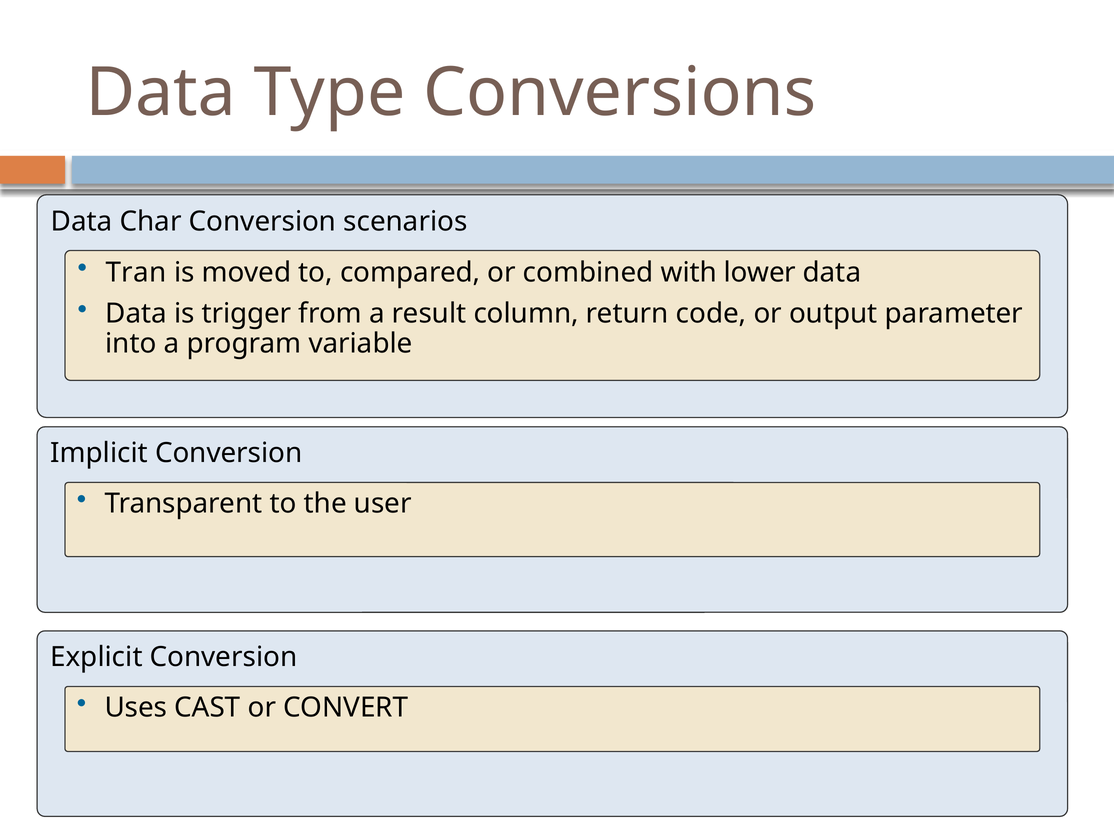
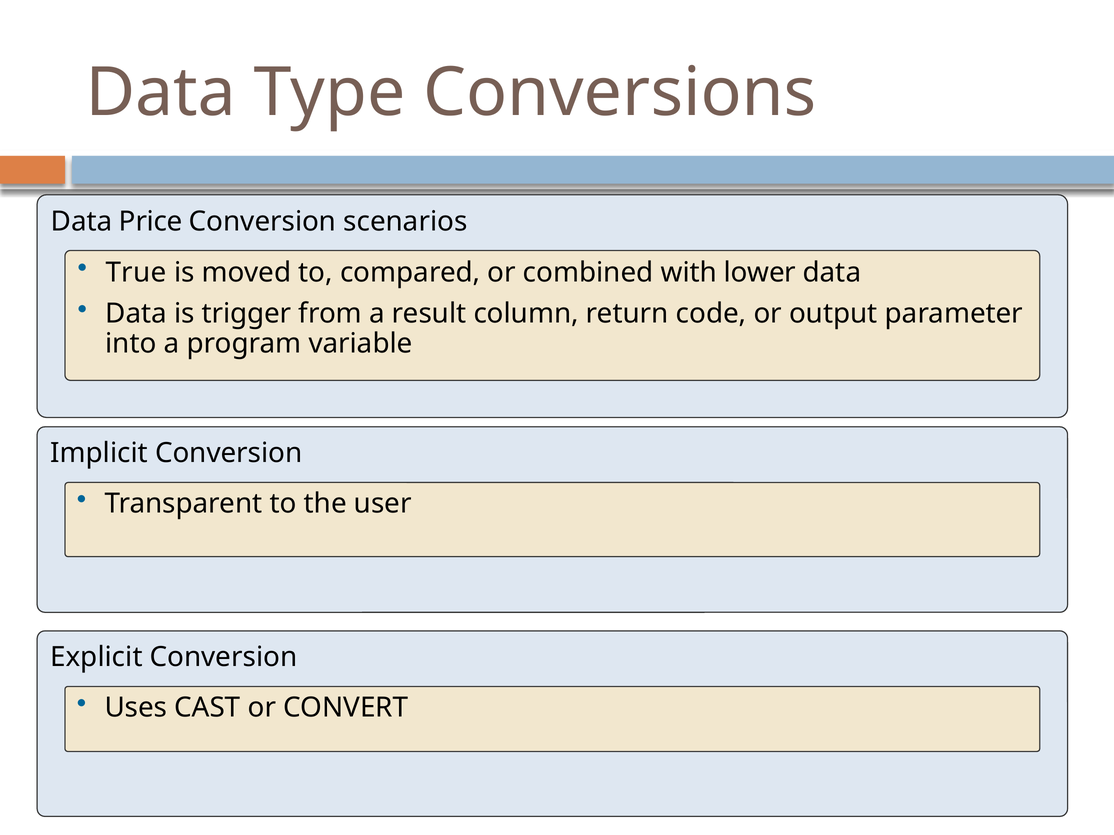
Char: Char -> Price (151, 222)
Tran: Tran -> True (136, 273)
